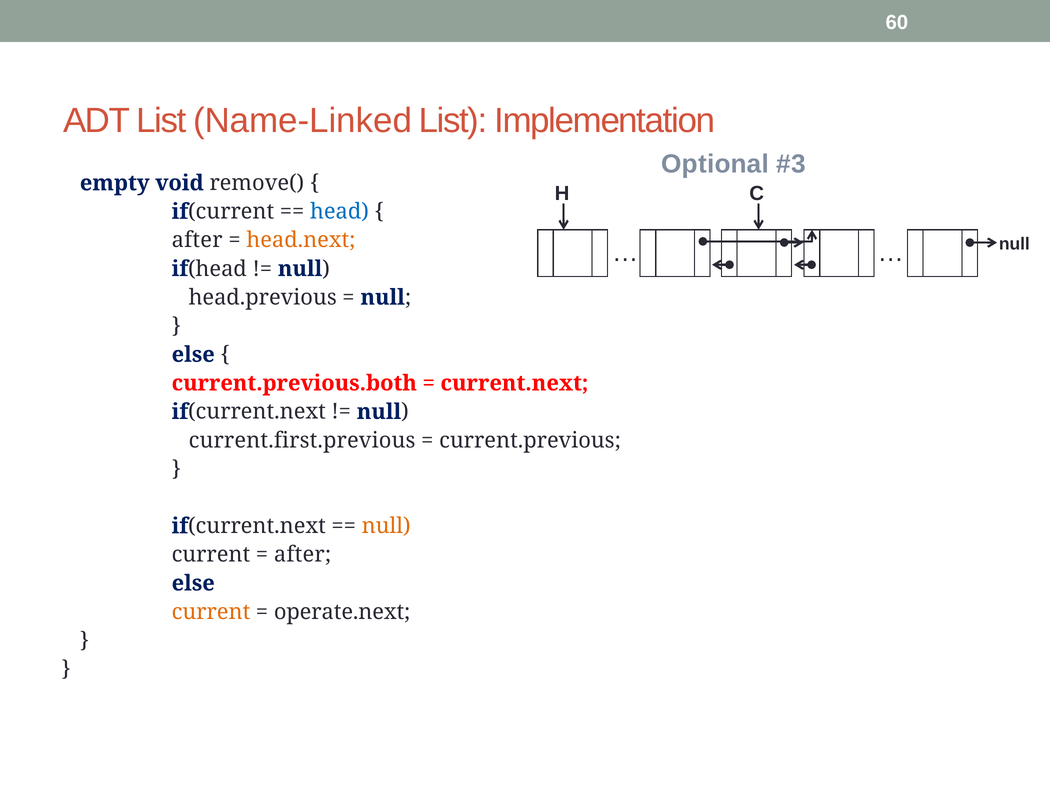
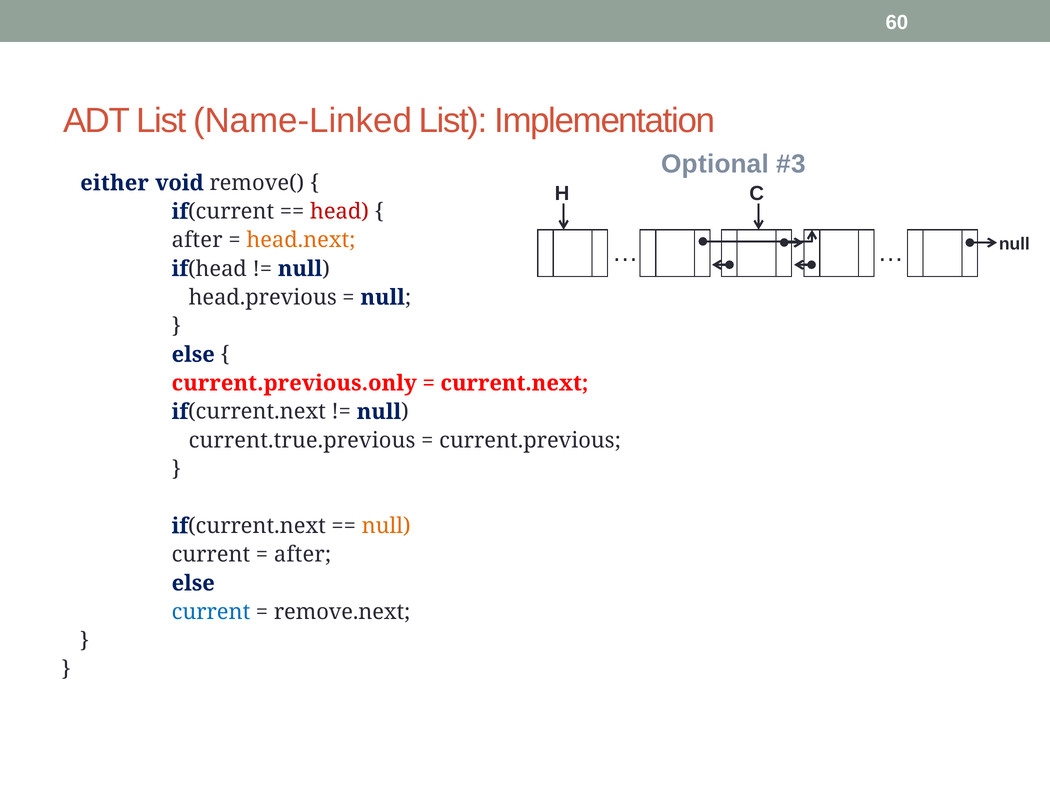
empty: empty -> either (115, 183)
head colour: blue -> red (339, 212)
current.previous.both: current.previous.both -> current.previous.only (294, 383)
current.first.previous: current.first.previous -> current.true.previous (302, 441)
current colour: orange -> blue (211, 612)
operate.next: operate.next -> remove.next (342, 612)
